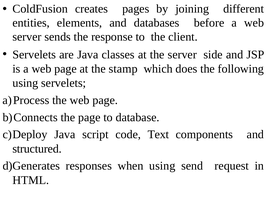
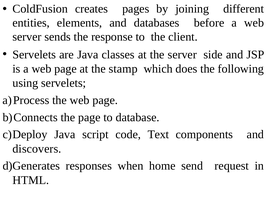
structured: structured -> discovers (37, 149)
when using: using -> home (162, 166)
